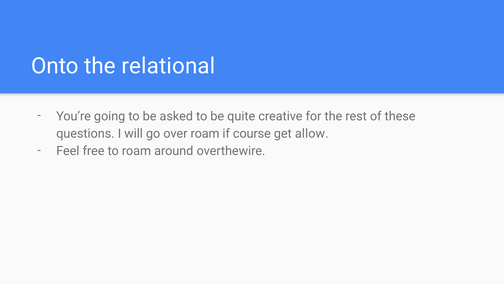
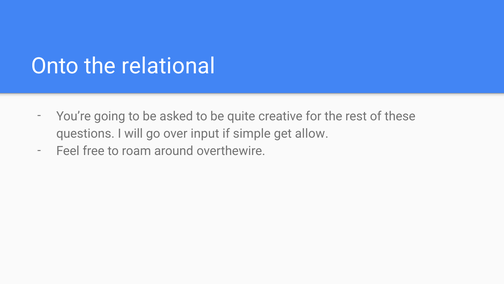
over roam: roam -> input (205, 133)
course: course -> simple (252, 133)
